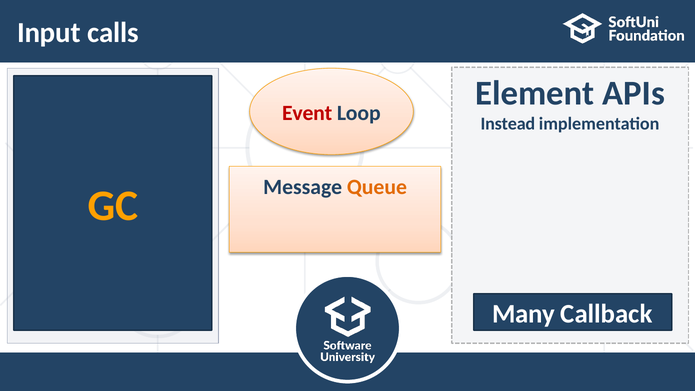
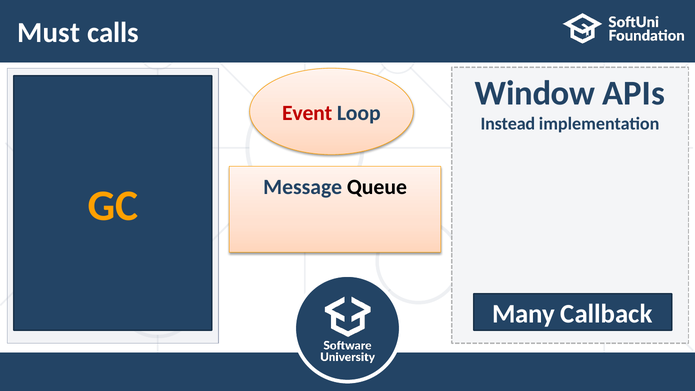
Input: Input -> Must (49, 33)
Element: Element -> Window (535, 93)
Queue colour: orange -> black (377, 187)
